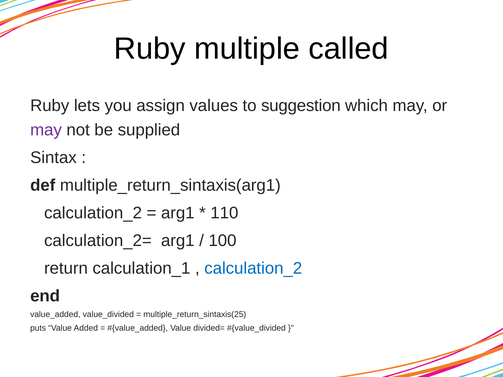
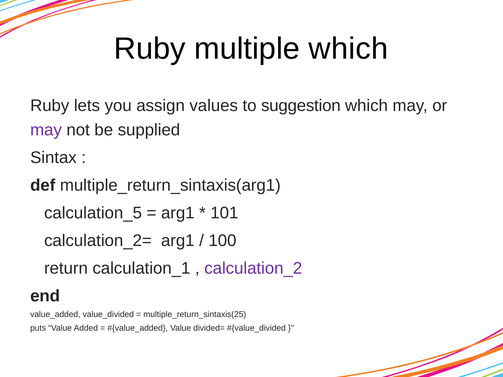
multiple called: called -> which (348, 49)
calculation_2: calculation_2 -> calculation_5 (93, 213)
110: 110 -> 101 (224, 213)
calculation_2 colour: blue -> purple (253, 268)
